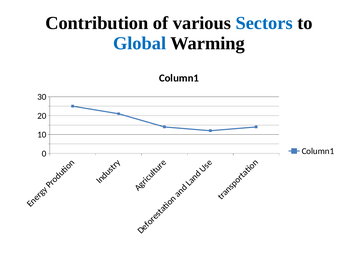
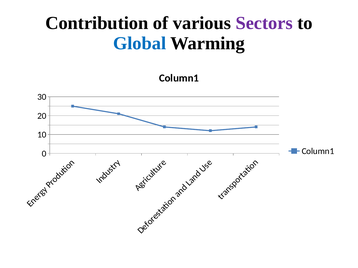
Sectors colour: blue -> purple (264, 23)
